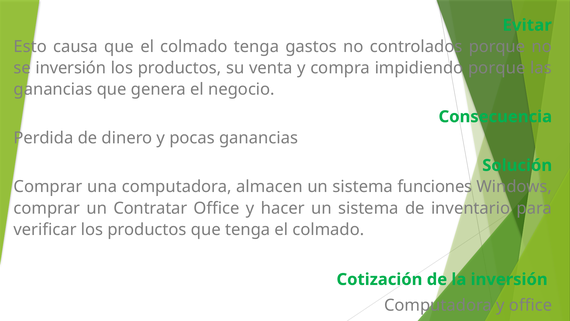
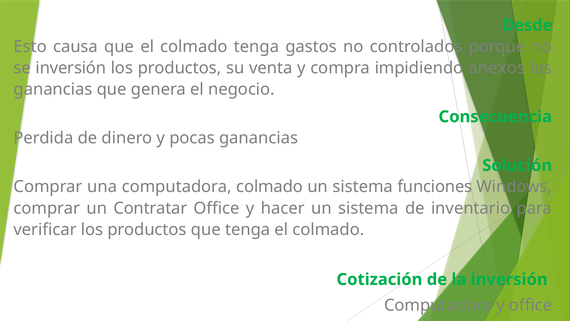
Evitar: Evitar -> Desde (527, 25)
impidiendo porque: porque -> anexos (497, 68)
computadora almacen: almacen -> colmado (270, 187)
